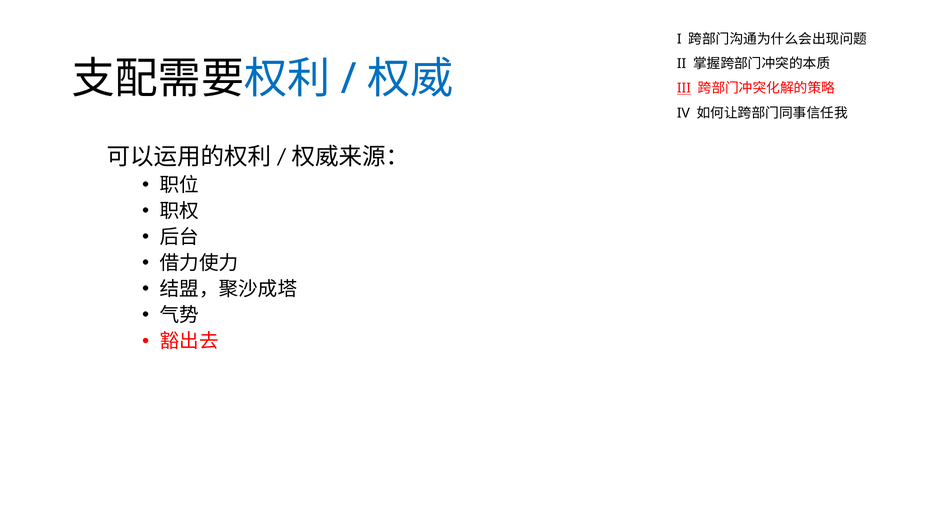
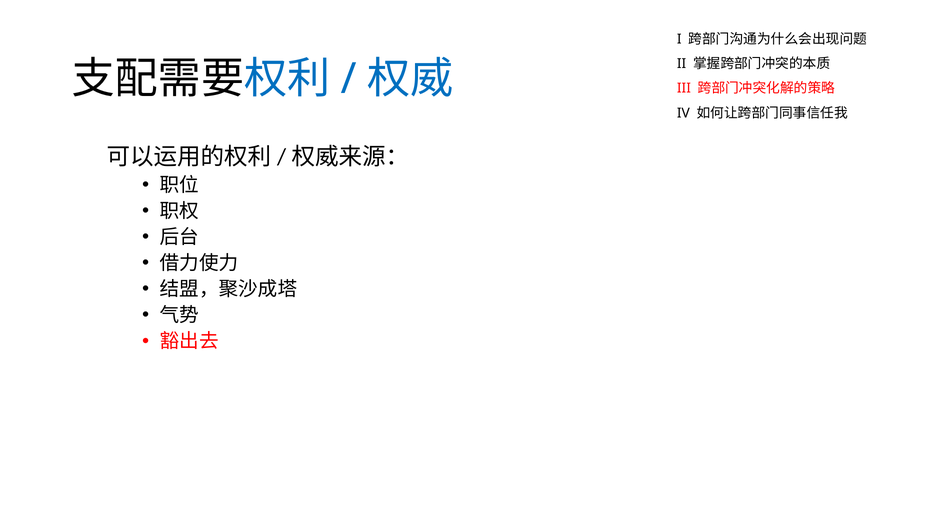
III underline: present -> none (684, 88)
